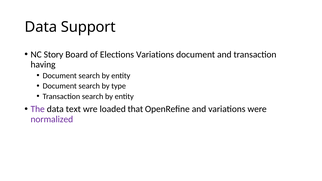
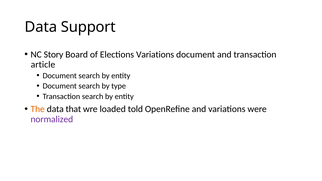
having: having -> article (43, 65)
The colour: purple -> orange (38, 109)
text: text -> that (73, 109)
that: that -> told (135, 109)
